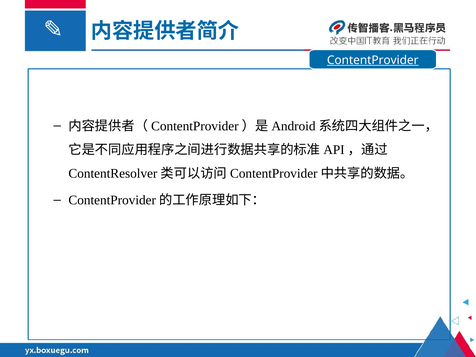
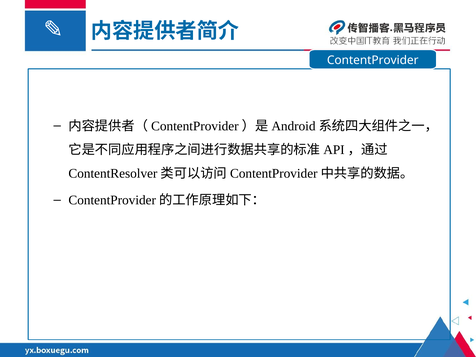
ContentProvider underline: present -> none (373, 60)
